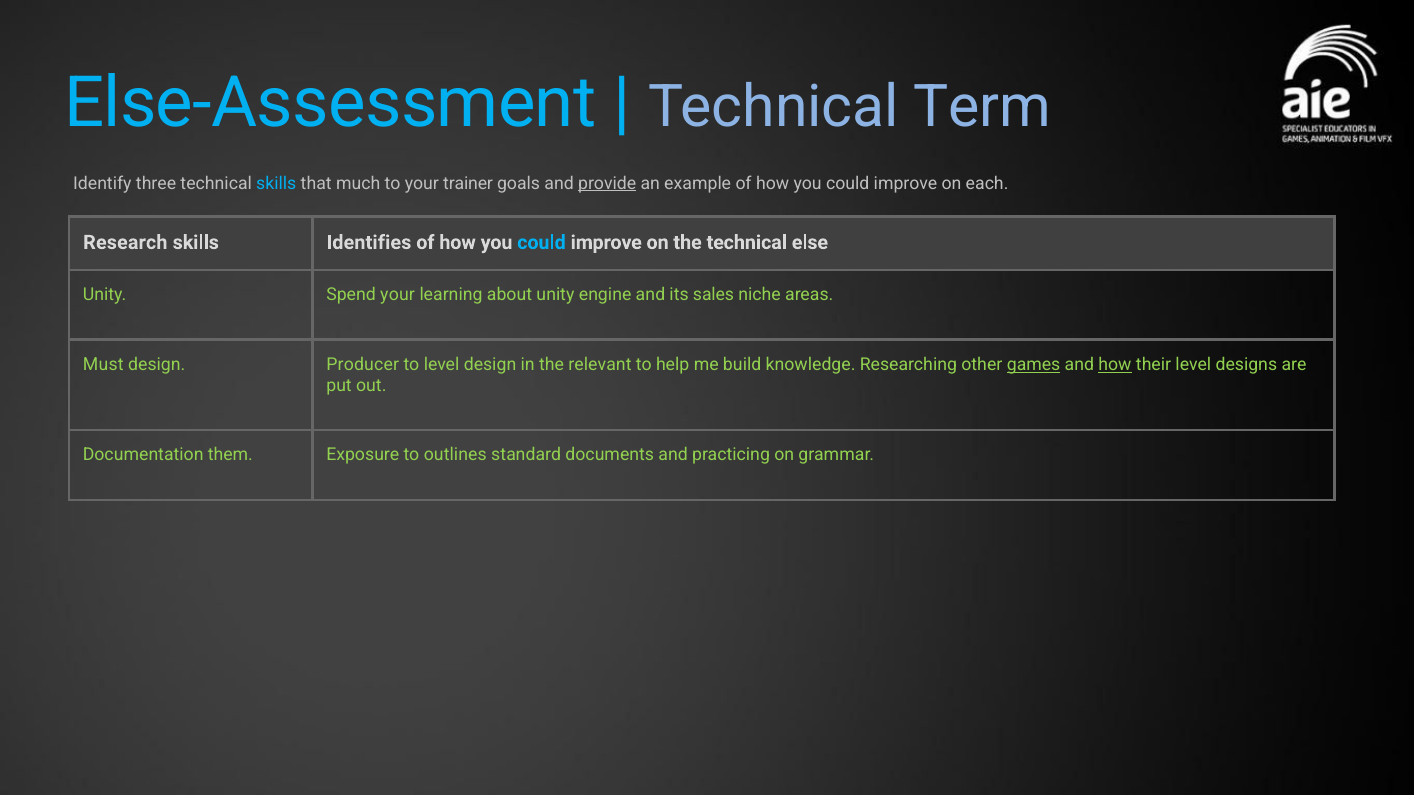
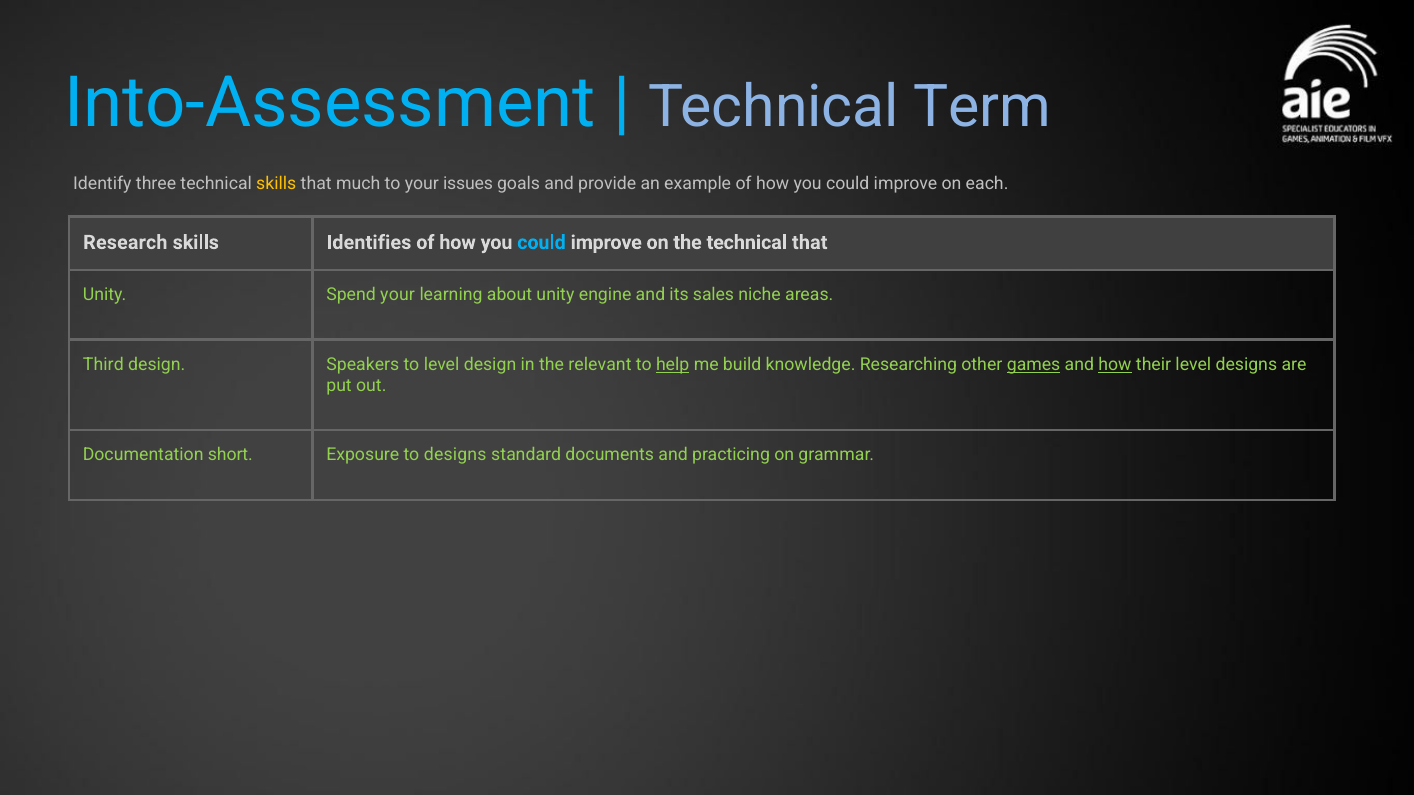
Else-Assessment: Else-Assessment -> Into-Assessment (330, 103)
skills colour: light blue -> yellow (276, 183)
trainer: trainer -> issues (468, 183)
provide underline: present -> none (607, 183)
technical else: else -> that (810, 243)
Must: Must -> Third (103, 365)
Producer: Producer -> Speakers (363, 365)
help underline: none -> present (673, 365)
them: them -> short (230, 455)
to outlines: outlines -> designs (455, 455)
